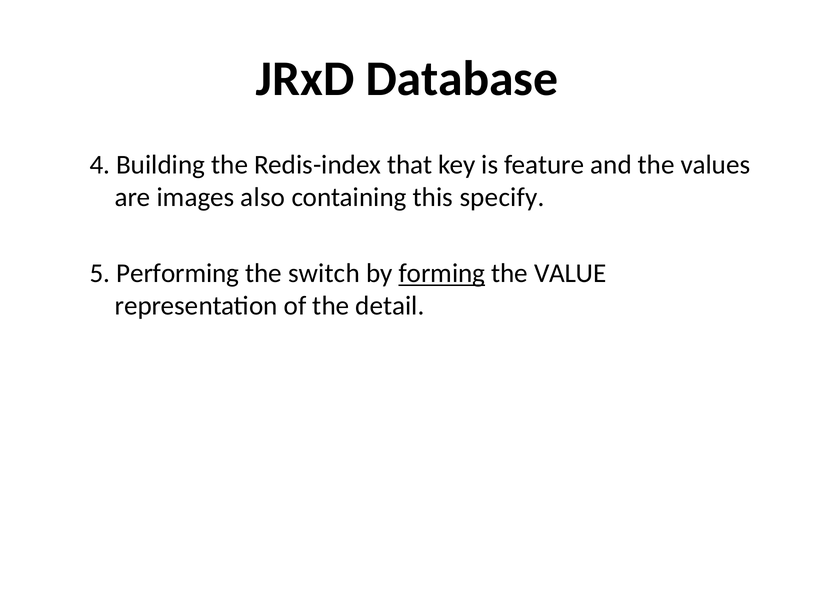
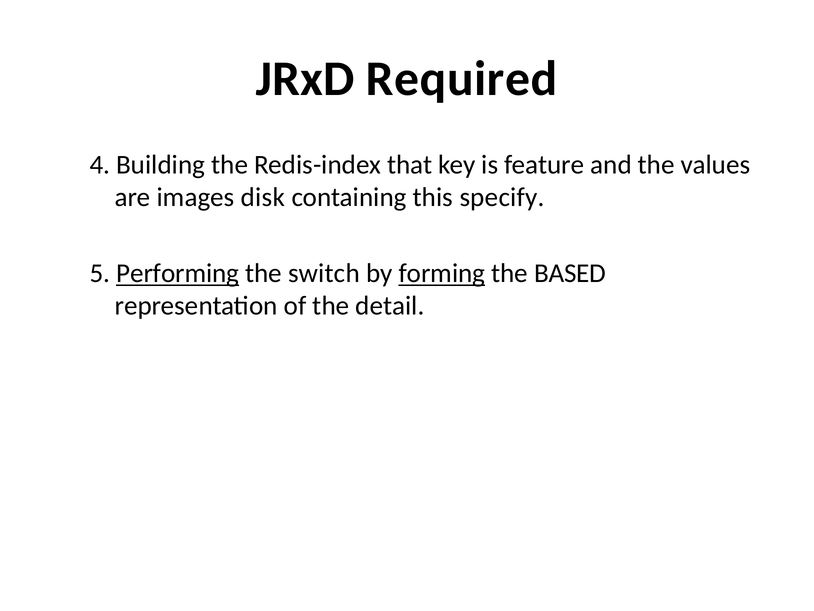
Database: Database -> Required (462, 79)
also: also -> disk (263, 197)
Performing underline: none -> present (178, 273)
VALUE: VALUE -> BASED (570, 273)
